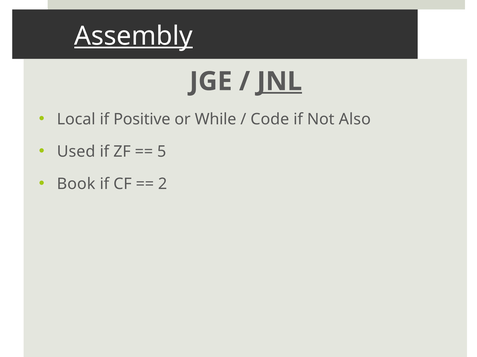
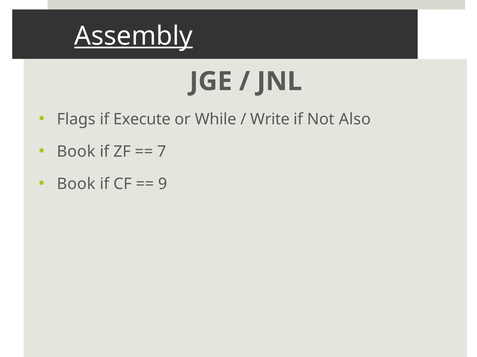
JNL underline: present -> none (279, 82)
Local: Local -> Flags (76, 120)
Positive: Positive -> Execute (142, 120)
Code: Code -> Write (270, 120)
Used: Used -> Book (76, 152)
5: 5 -> 7 (162, 152)
2: 2 -> 9 (163, 184)
